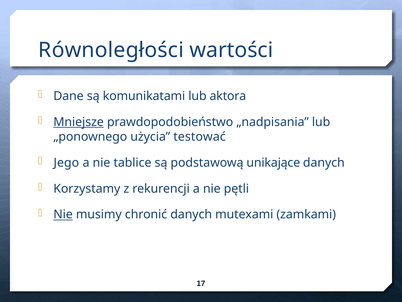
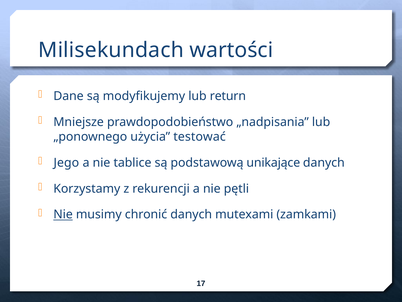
Równoległości: Równoległości -> Milisekundach (111, 50)
komunikatami: komunikatami -> modyfikujemy (144, 96)
aktora: aktora -> return (228, 96)
Mniejsze underline: present -> none (79, 122)
